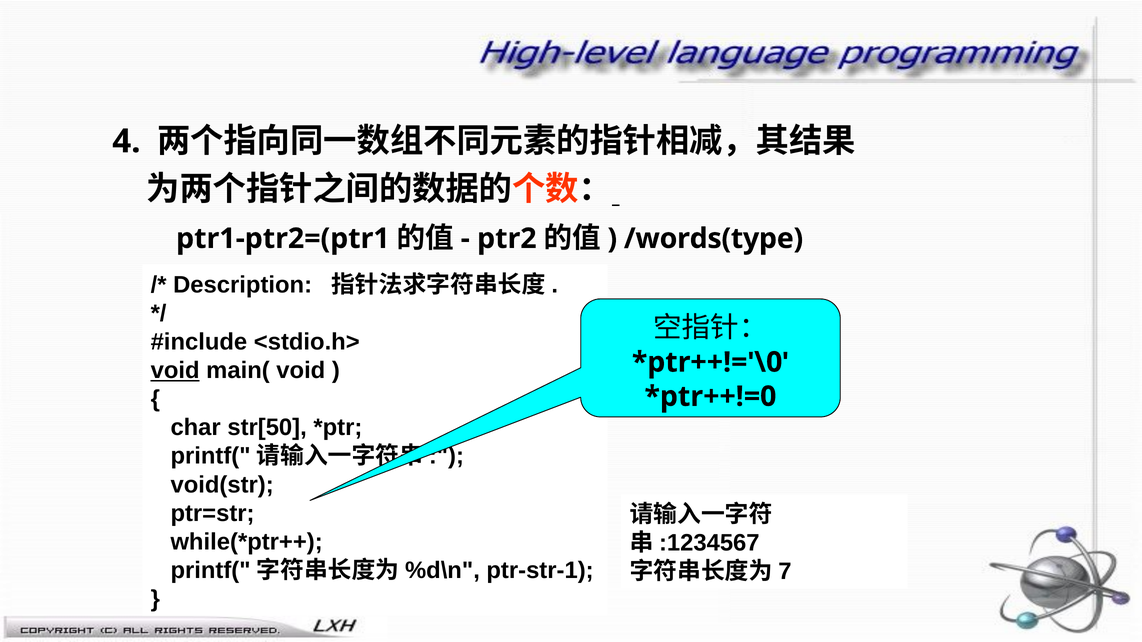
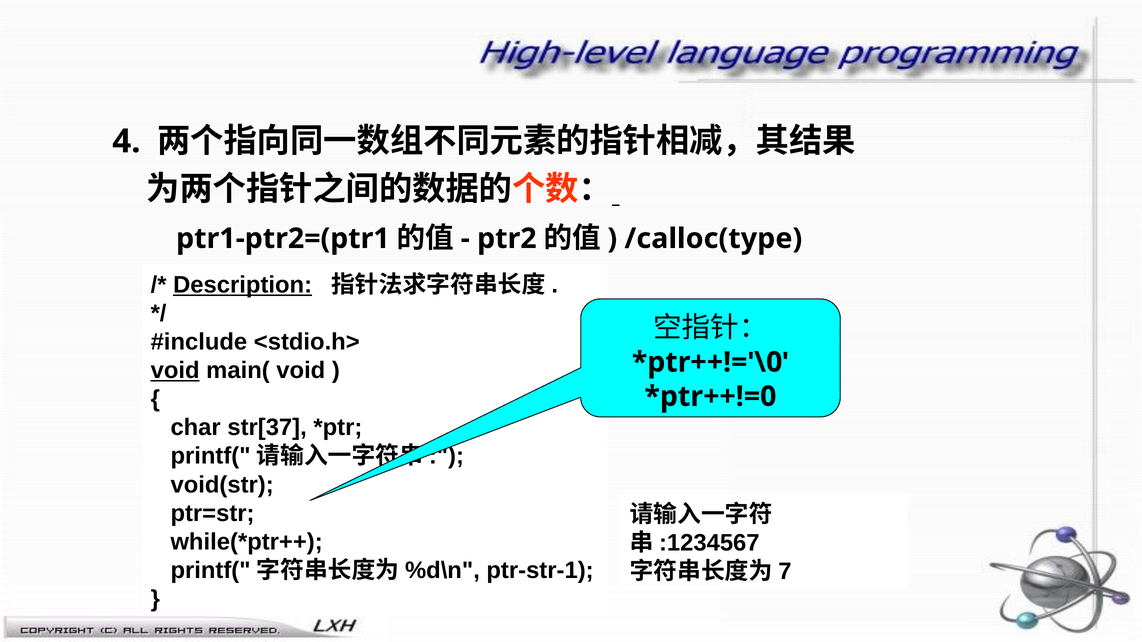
/words(type: /words(type -> /calloc(type (713, 239)
Description underline: none -> present (243, 285)
str[50: str[50 -> str[37 (267, 428)
